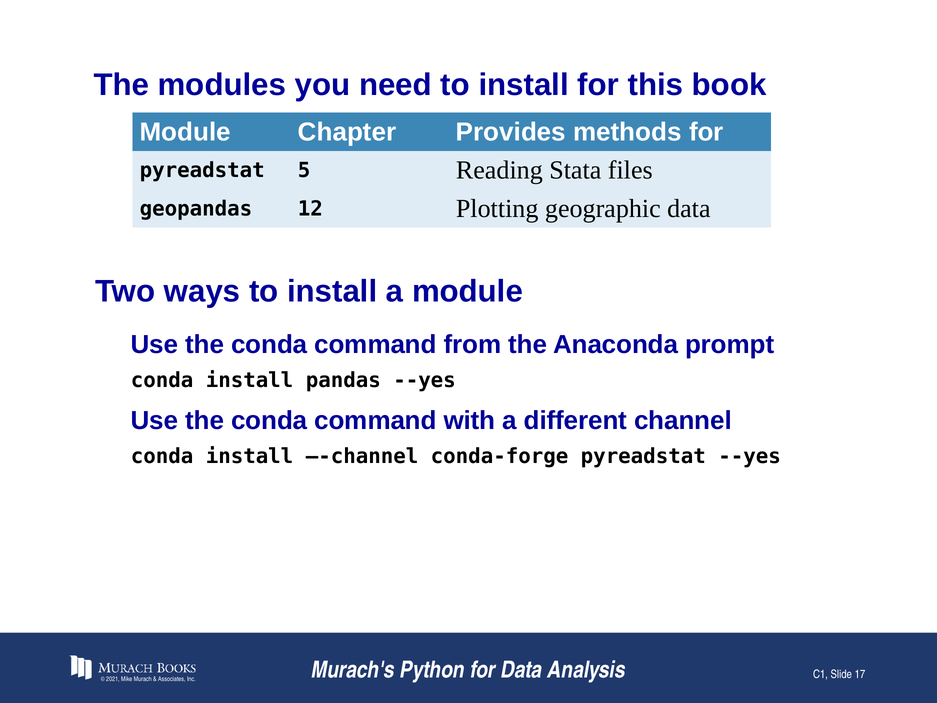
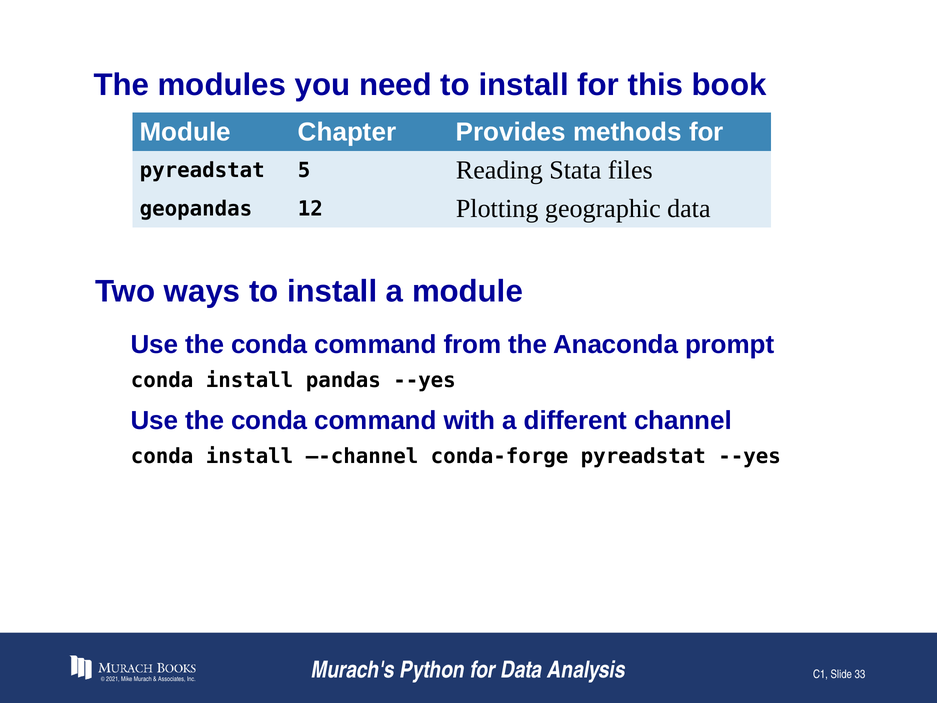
17: 17 -> 33 (860, 674)
